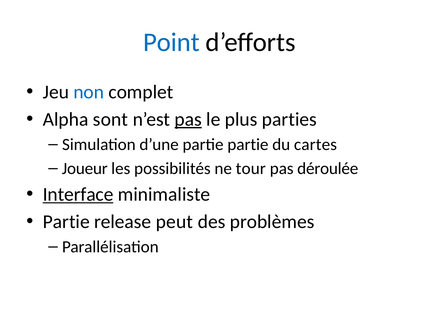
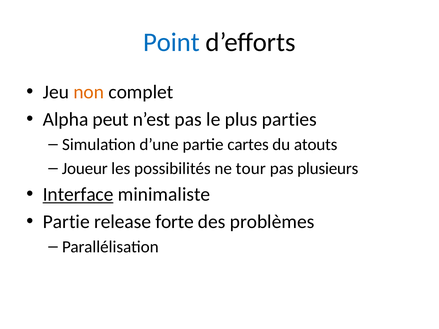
non colour: blue -> orange (89, 92)
sont: sont -> peut (111, 119)
pas underline: present -> none (188, 119)
partie partie: partie -> cartes (248, 145)
cartes: cartes -> atouts (316, 145)
déroulée: déroulée -> plusieurs (328, 169)
peut: peut -> forte (175, 222)
